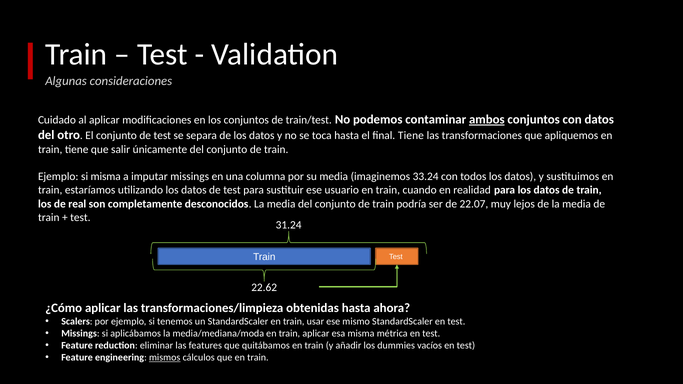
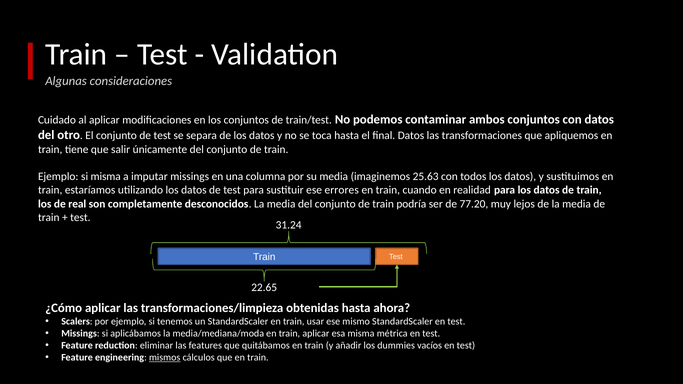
ambos underline: present -> none (487, 120)
final Tiene: Tiene -> Datos (411, 135)
33.24: 33.24 -> 25.63 (426, 177)
usuario: usuario -> errores (342, 190)
22.07: 22.07 -> 77.20 (474, 204)
22.62: 22.62 -> 22.65 (264, 288)
